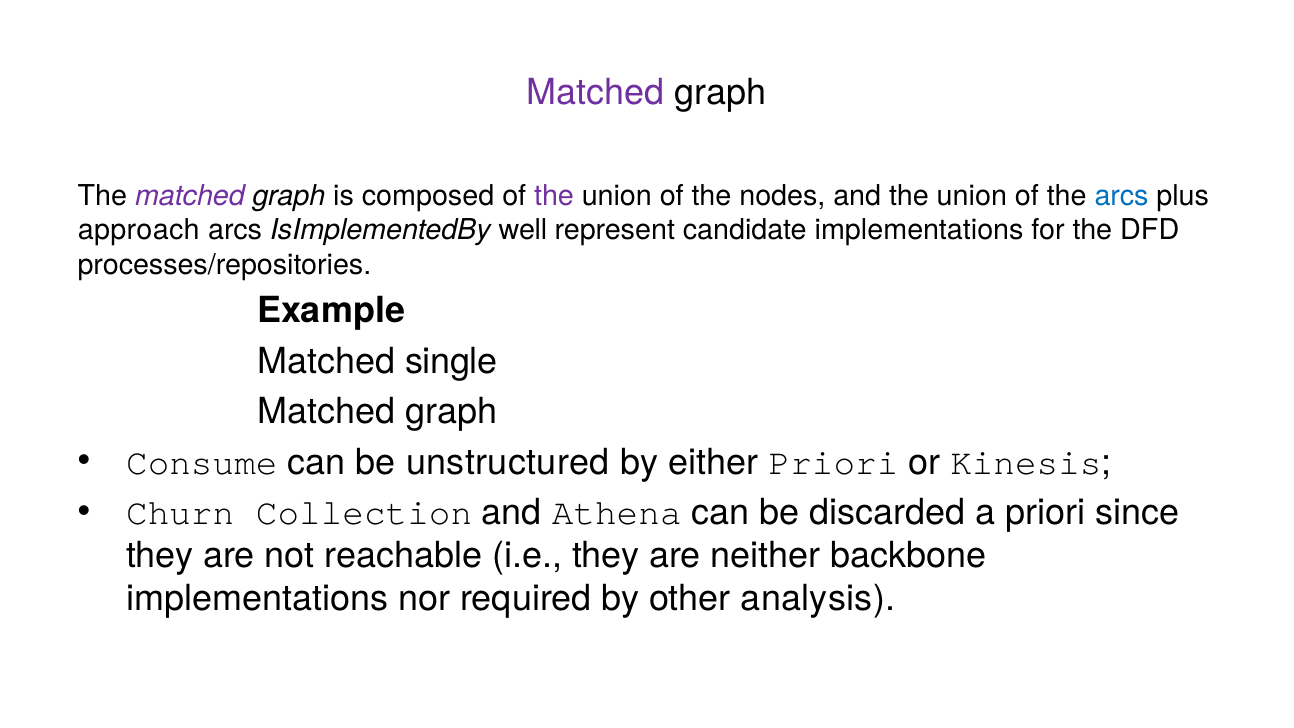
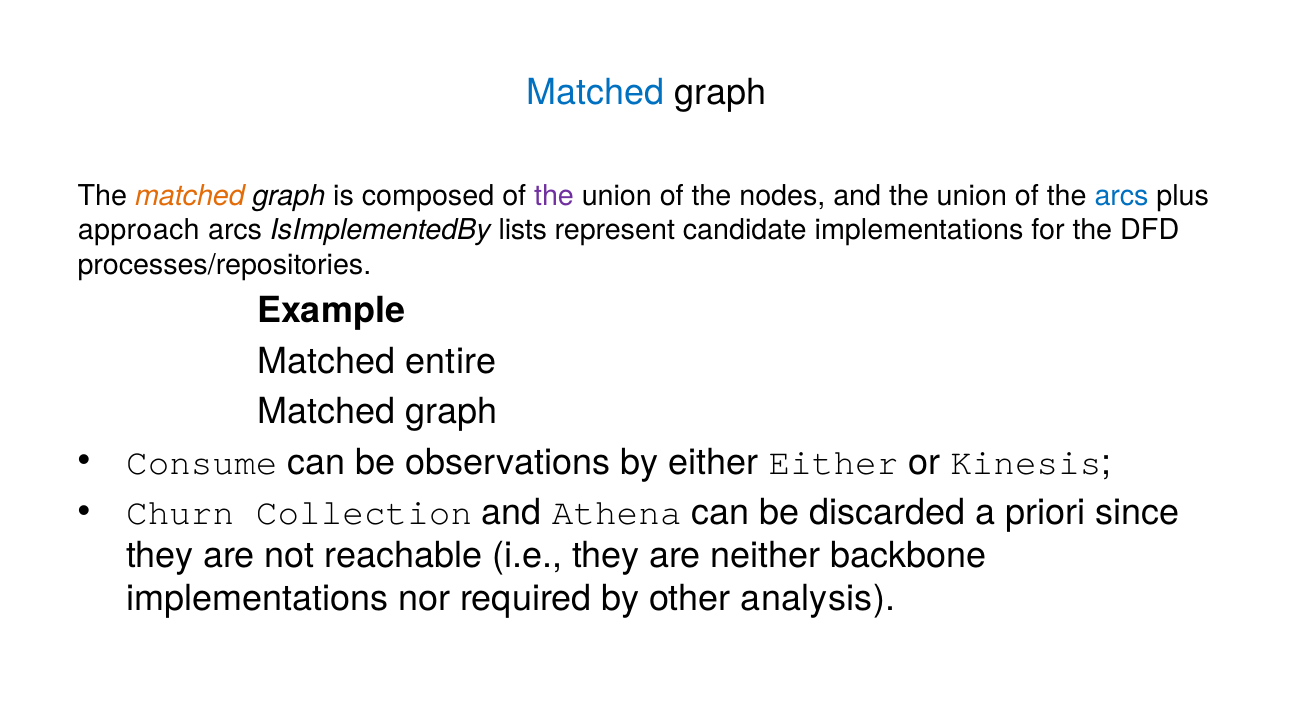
Matched colour: purple -> blue (596, 92)
matched colour: purple -> orange (190, 196)
well: well -> lists (523, 230)
single: single -> entire (451, 361)
unstructured: unstructured -> observations (508, 462)
either Priori: Priori -> Either (834, 462)
